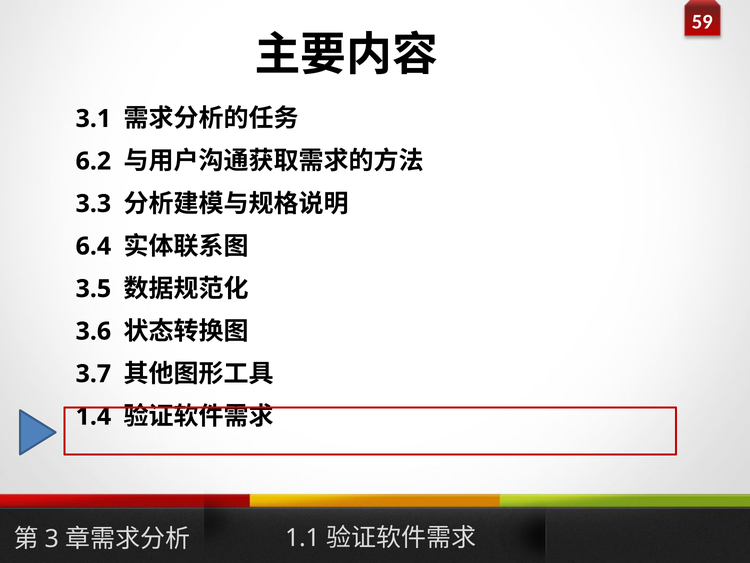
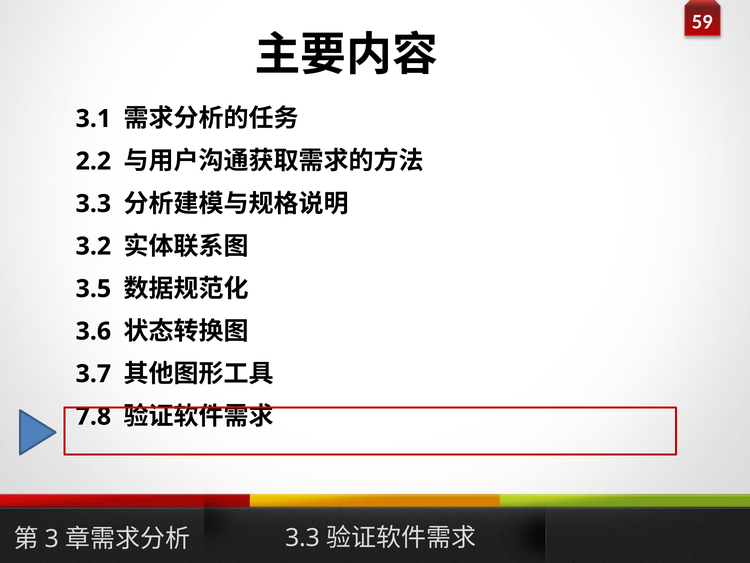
6.2: 6.2 -> 2.2 (93, 161)
6.4: 6.4 -> 3.2 (93, 246)
1.4: 1.4 -> 7.8 (93, 416)
1.1: 1.1 -> 3.3 (303, 537)
